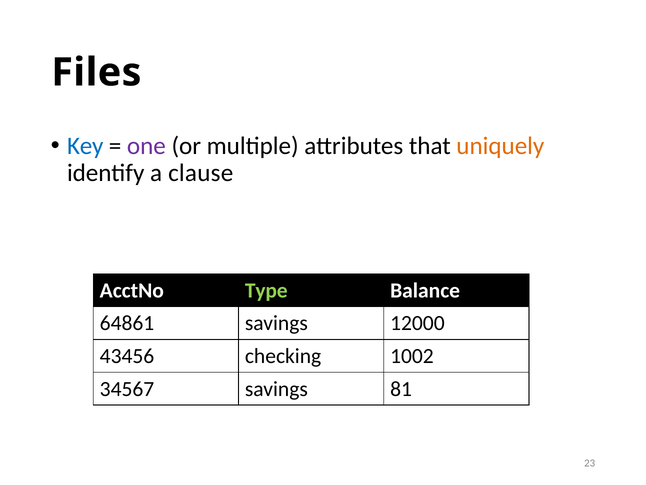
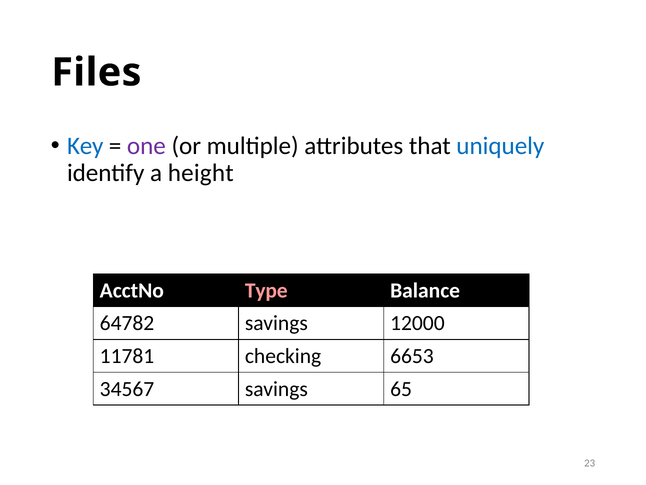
uniquely colour: orange -> blue (500, 146)
clause: clause -> height (201, 173)
Type colour: light green -> pink (266, 290)
64861: 64861 -> 64782 (127, 323)
43456: 43456 -> 11781 (127, 356)
1002: 1002 -> 6653 (412, 356)
81: 81 -> 65 (401, 389)
